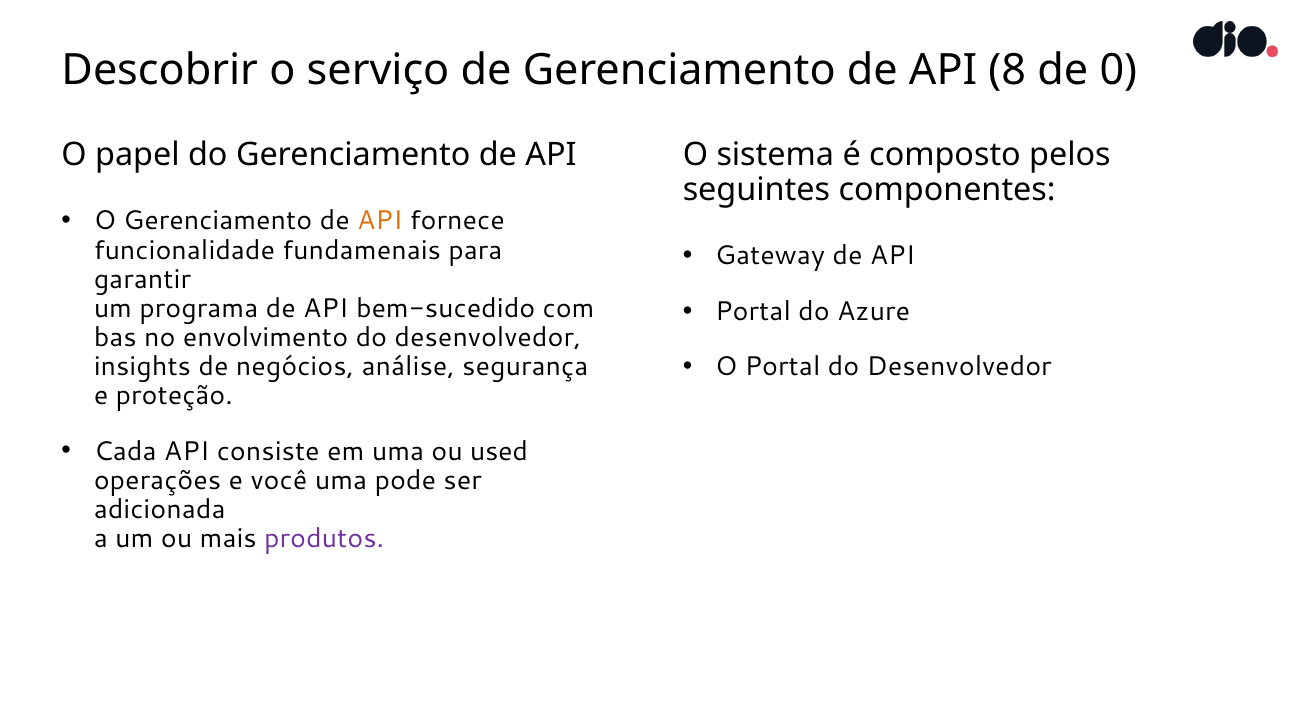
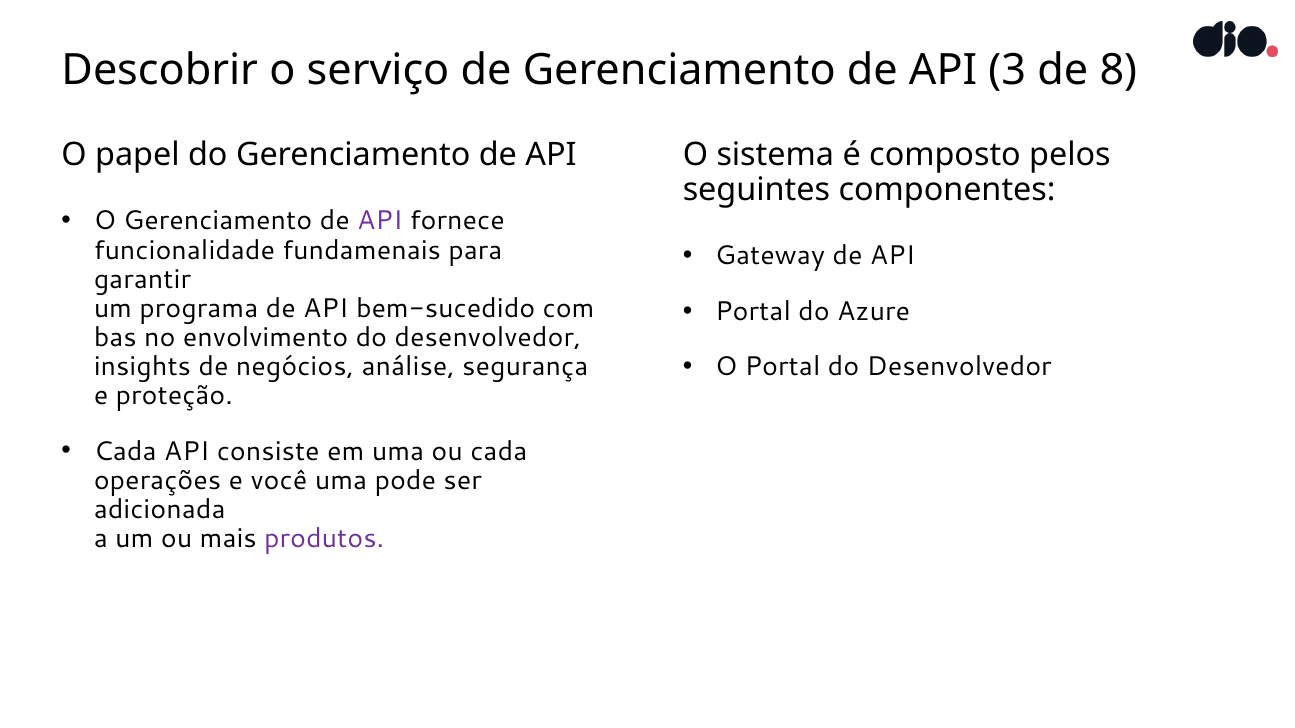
8: 8 -> 3 (1007, 70)
0: 0 -> 8 (1118, 70)
API colour: orange -> purple (380, 221)
ou used: used -> cada (499, 451)
